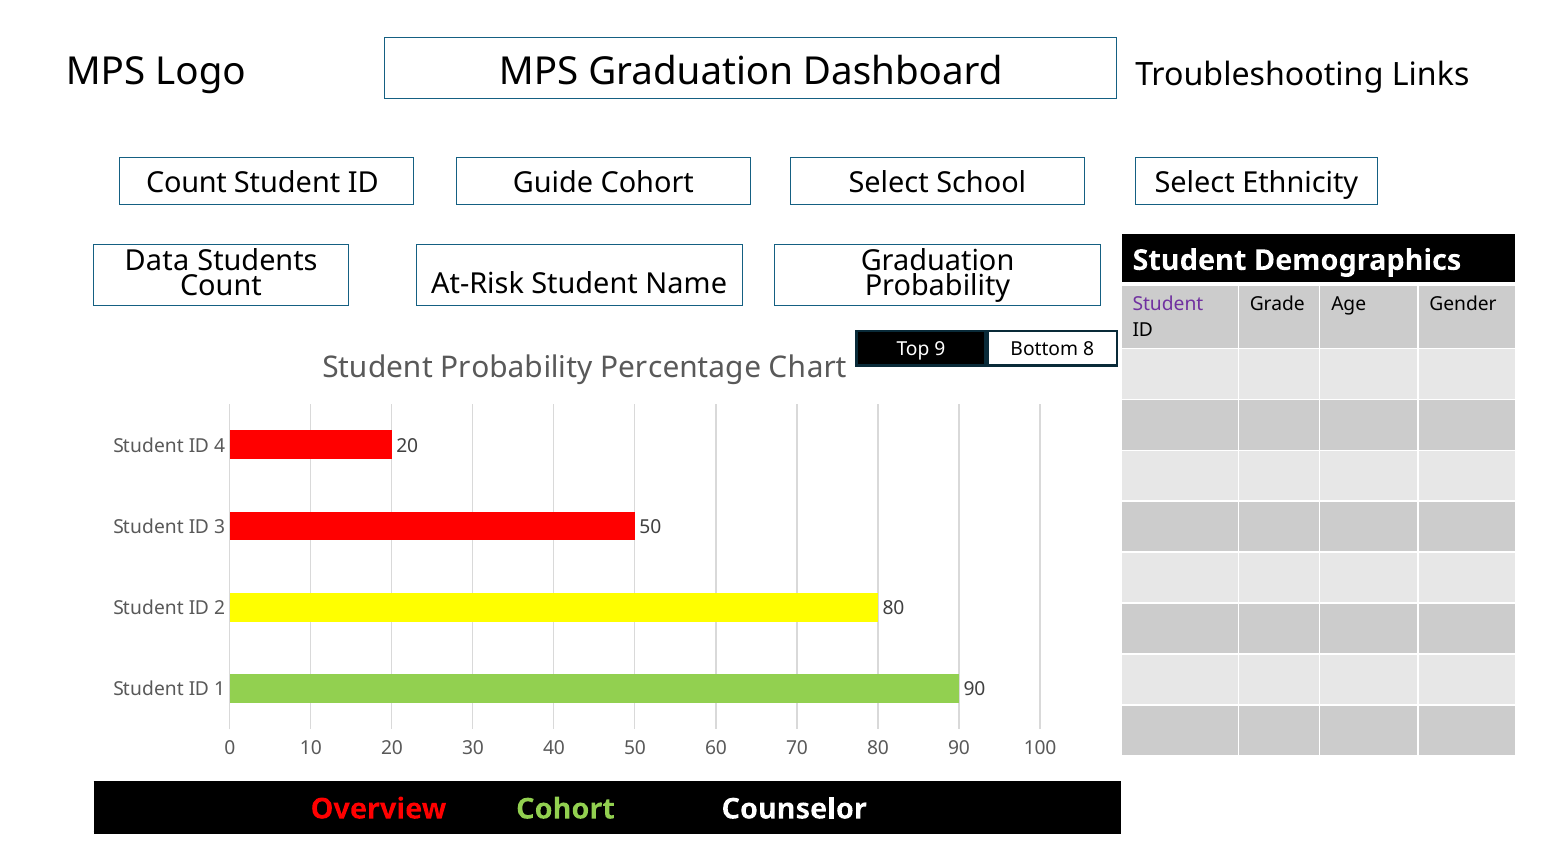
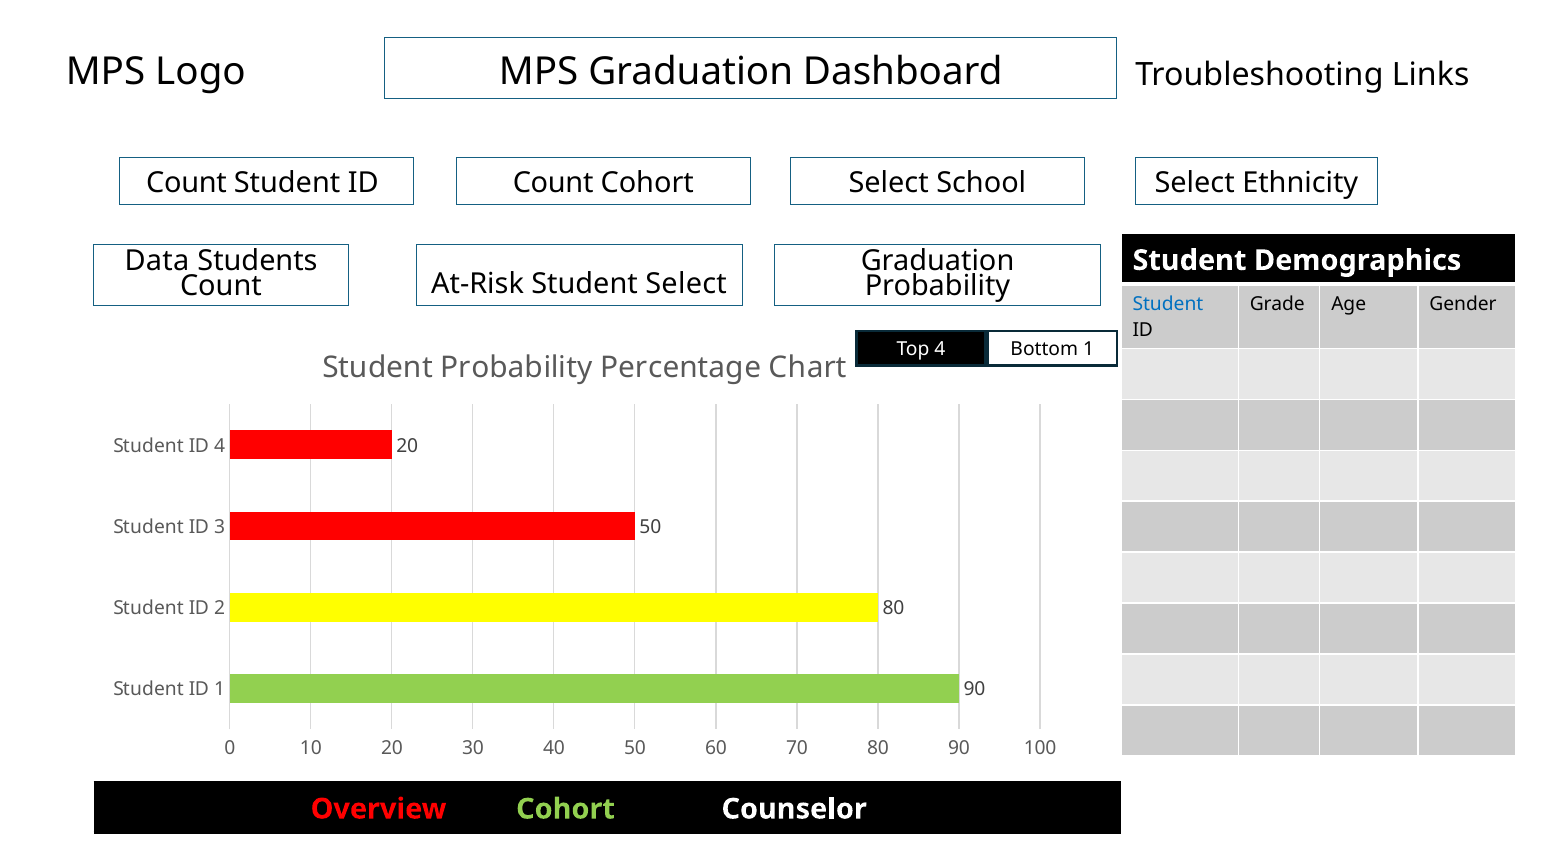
Guide: Guide -> Count (553, 183)
Student Name: Name -> Select (686, 284)
Student colour: purple -> blue (1168, 304)
Top 9: 9 -> 4 (940, 350)
Bottom 8: 8 -> 1 (1089, 350)
